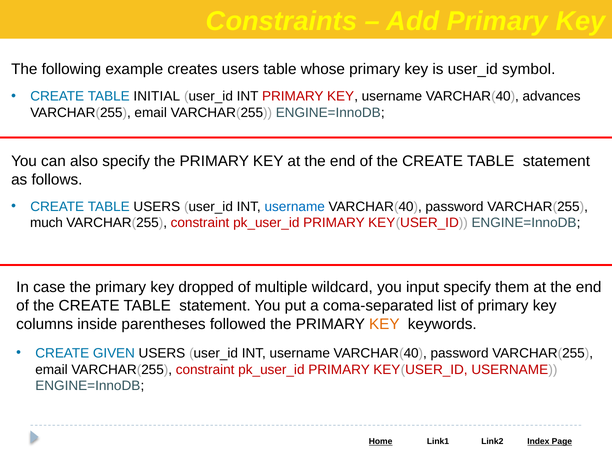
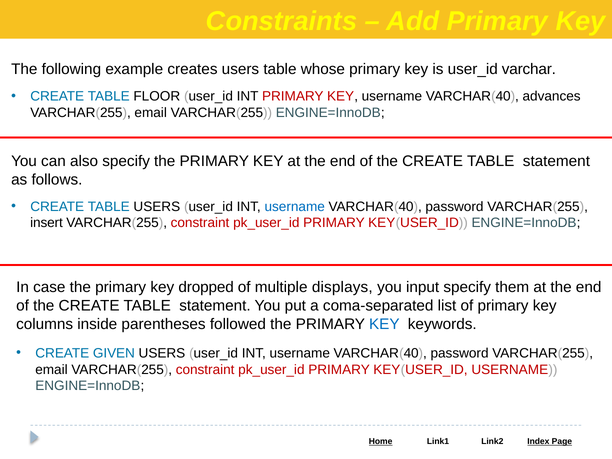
symbol: symbol -> varchar (529, 69)
INITIAL: INITIAL -> FLOOR (157, 96)
much: much -> insert (47, 223)
wildcard: wildcard -> displays (342, 287)
KEY colour: orange -> blue (384, 324)
